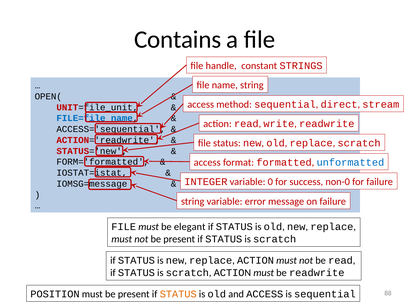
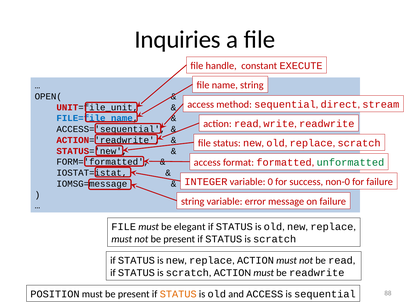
Contains: Contains -> Inquiries (178, 40)
STRINGS: STRINGS -> EXECUTE (301, 66)
unformatted colour: blue -> green (350, 163)
